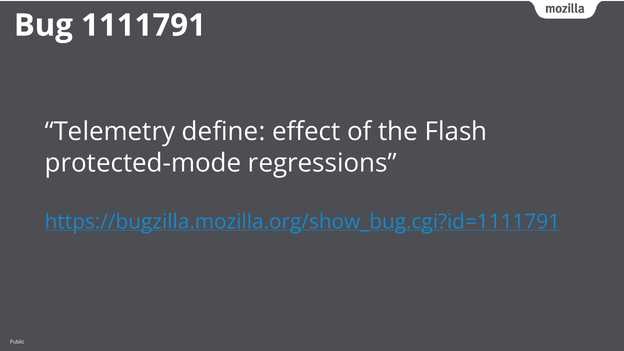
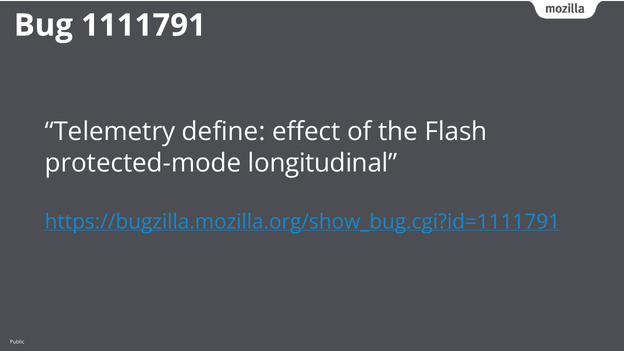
regressions: regressions -> longitudinal (322, 163)
